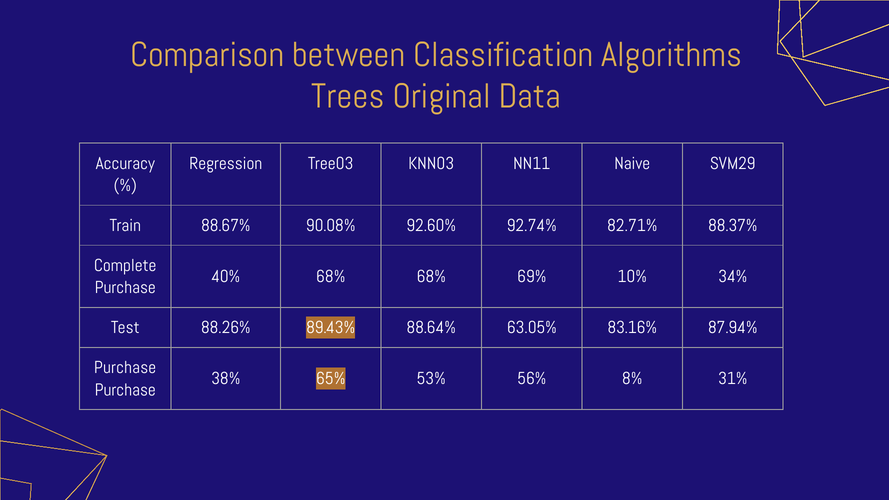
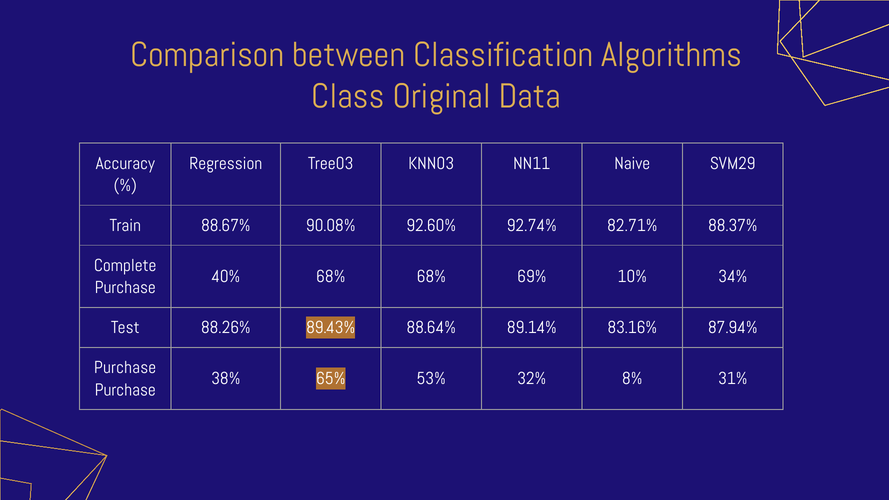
Trees: Trees -> Class (348, 97)
63.05%: 63.05% -> 89.14% (532, 328)
56%: 56% -> 32% (532, 379)
